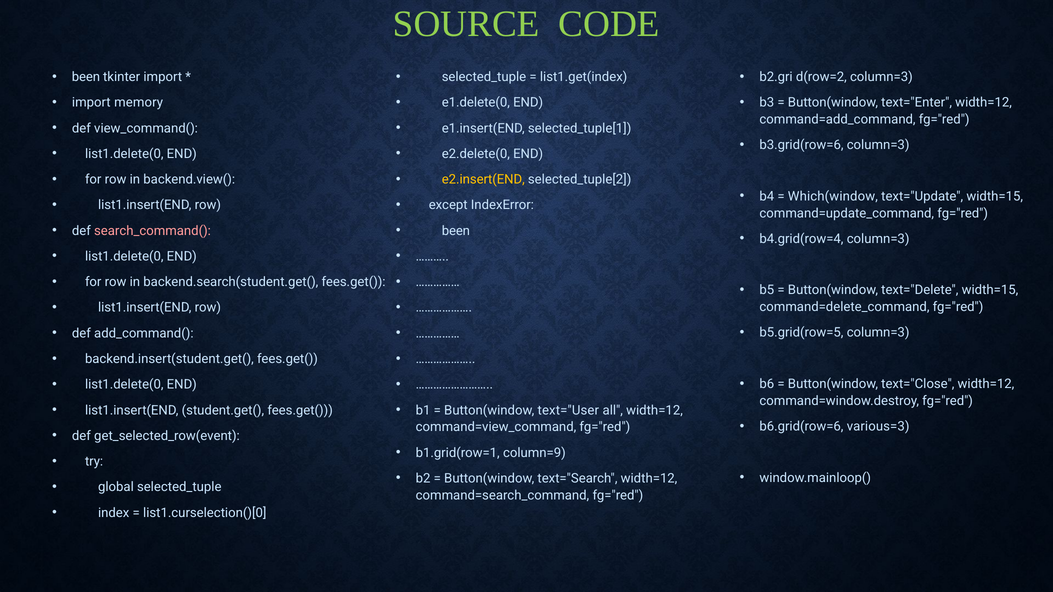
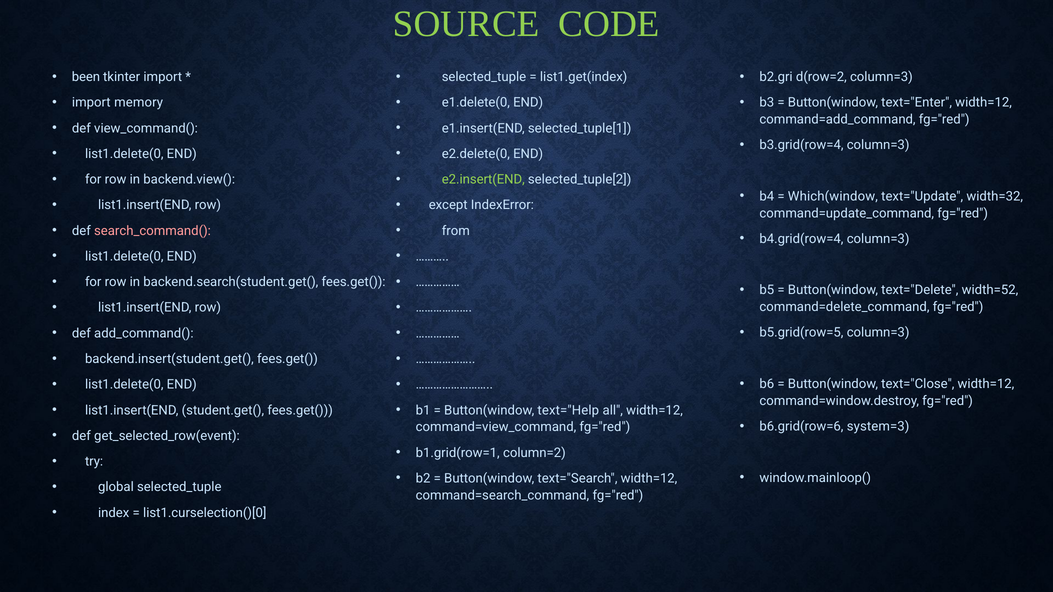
b3.grid(row=6: b3.grid(row=6 -> b3.grid(row=4 (801, 145)
e2.insert(END colour: yellow -> light green (483, 180)
text="Update width=15: width=15 -> width=32 (995, 196)
been: been -> from (456, 231)
text="Delete width=15: width=15 -> width=52 (990, 290)
text="User: text="User -> text="Help (568, 410)
various=3: various=3 -> system=3 (878, 427)
column=9: column=9 -> column=2 (534, 453)
